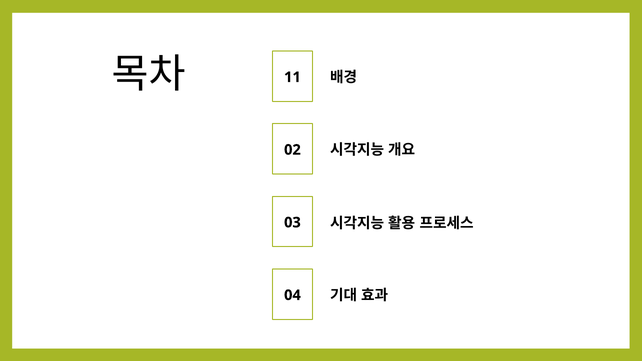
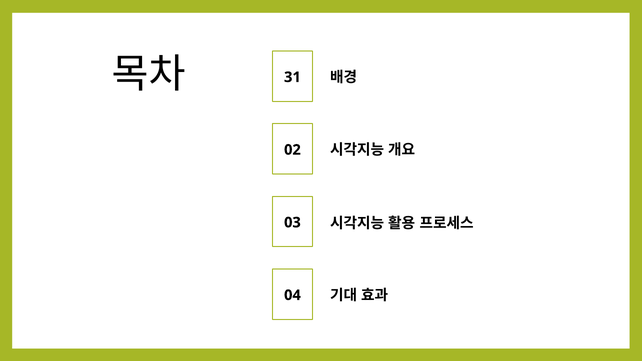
11: 11 -> 31 (292, 77)
